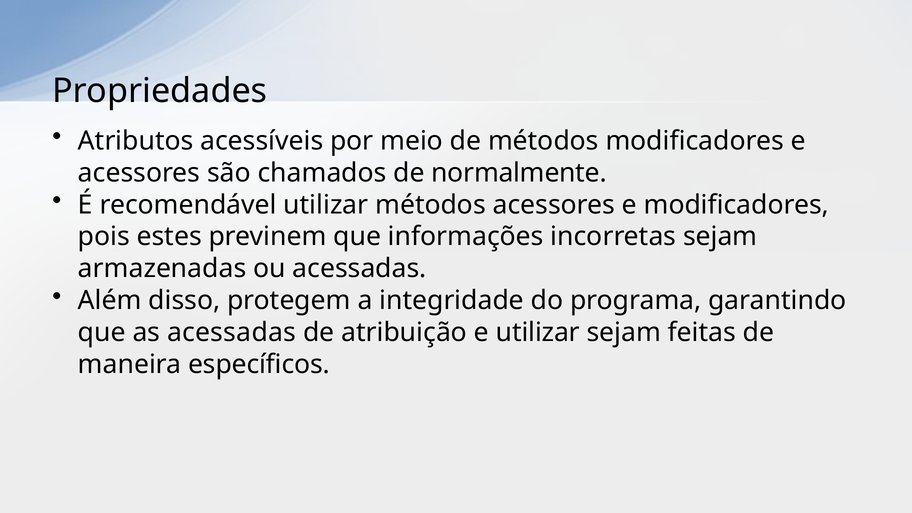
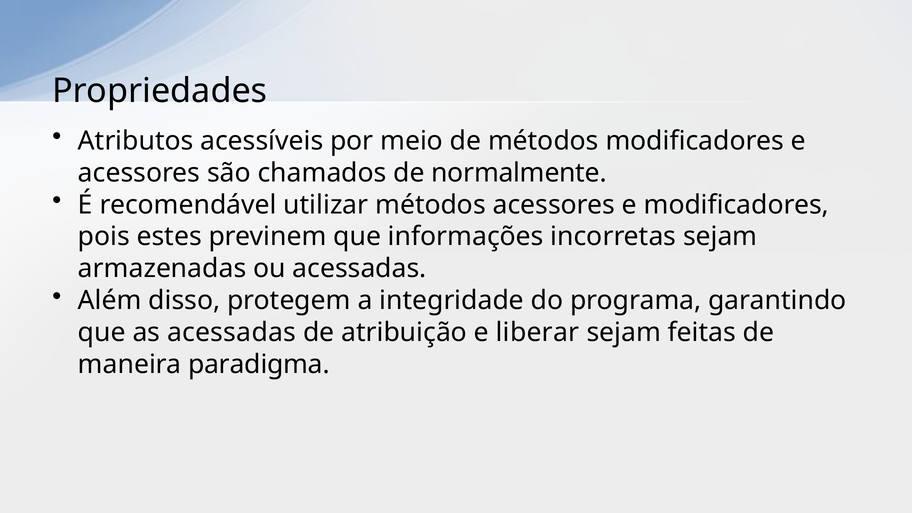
e utilizar: utilizar -> liberar (538, 333)
específicos: específicos -> paradigma (259, 364)
